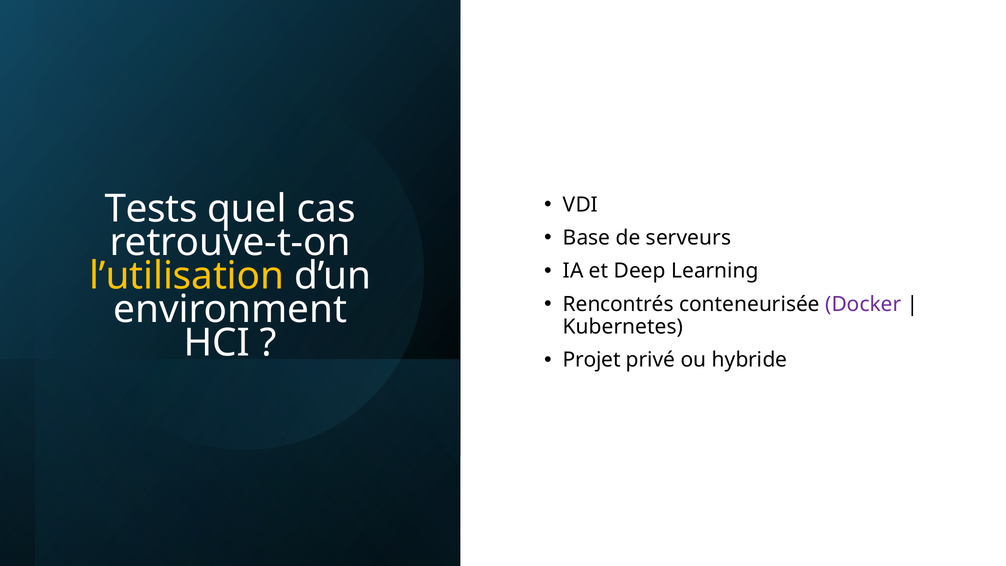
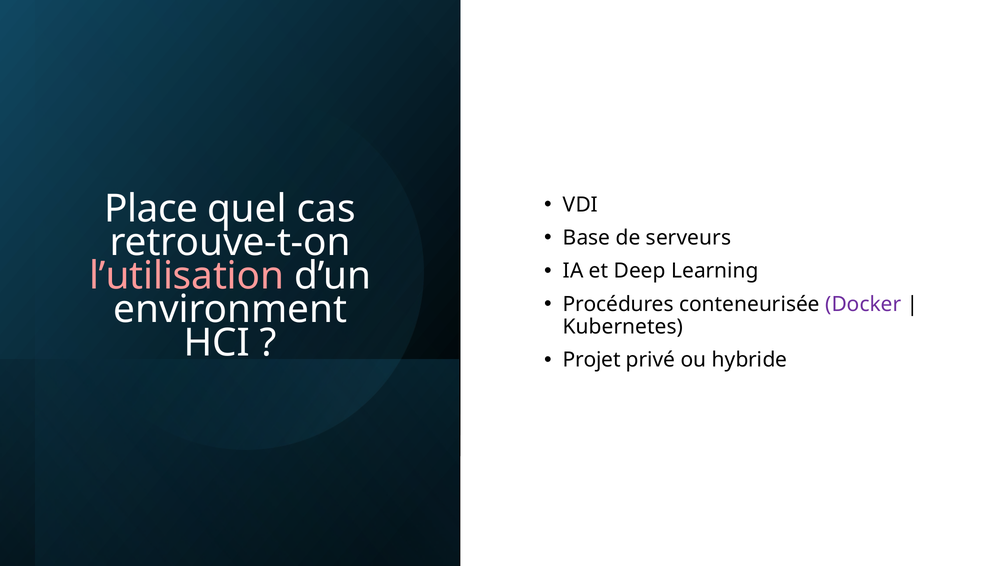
Tests: Tests -> Place (151, 209)
l’utilisation colour: yellow -> pink (187, 276)
Rencontrés: Rencontrés -> Procédures (618, 304)
